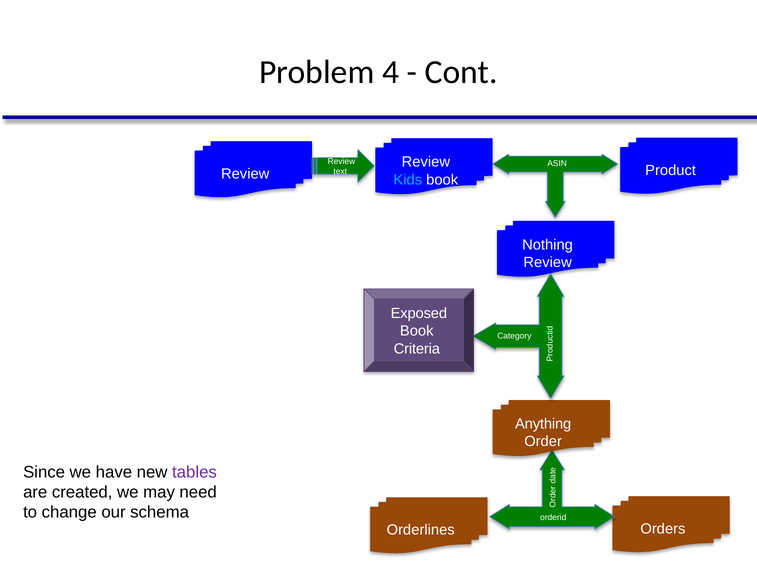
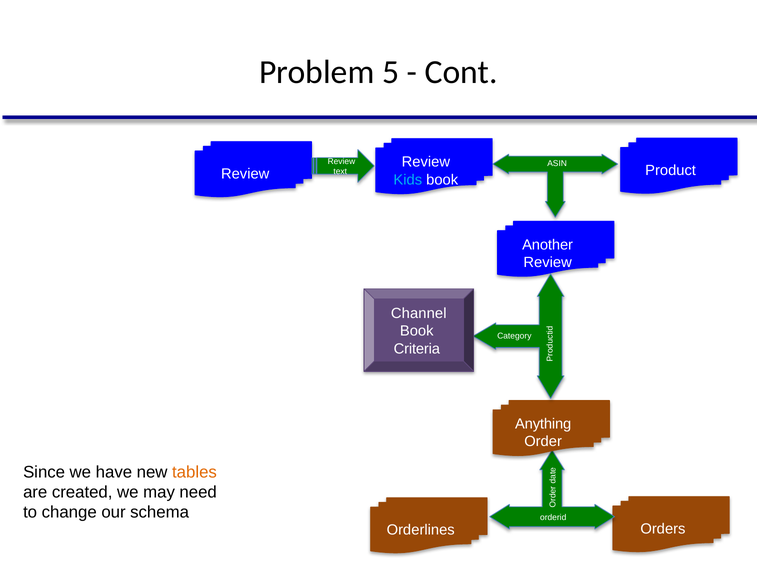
4: 4 -> 5 (391, 72)
Nothing: Nothing -> Another (548, 245)
Exposed: Exposed -> Channel (419, 314)
tables colour: purple -> orange (194, 473)
